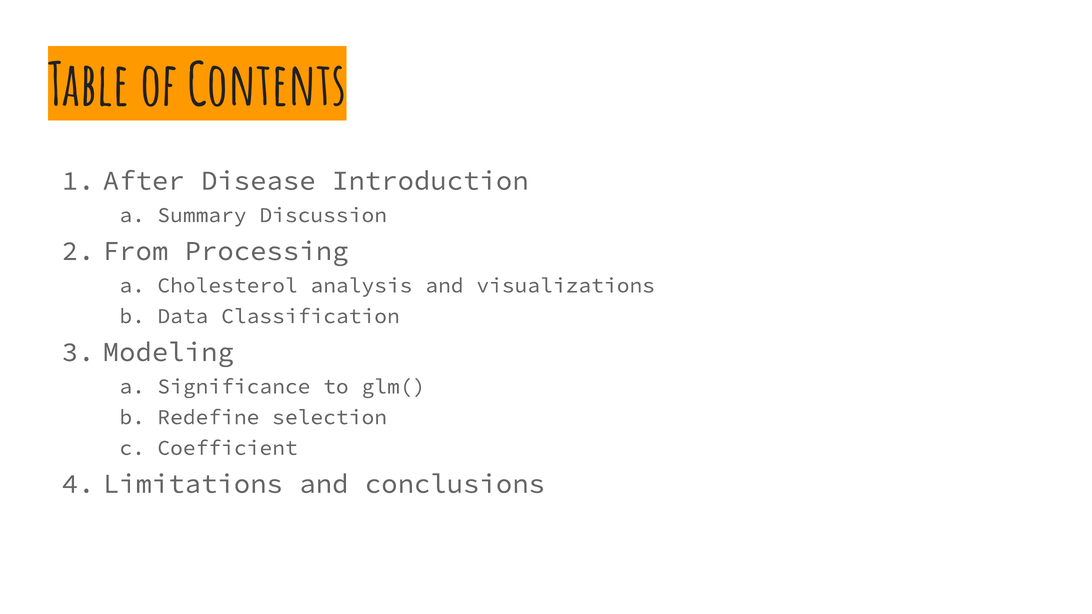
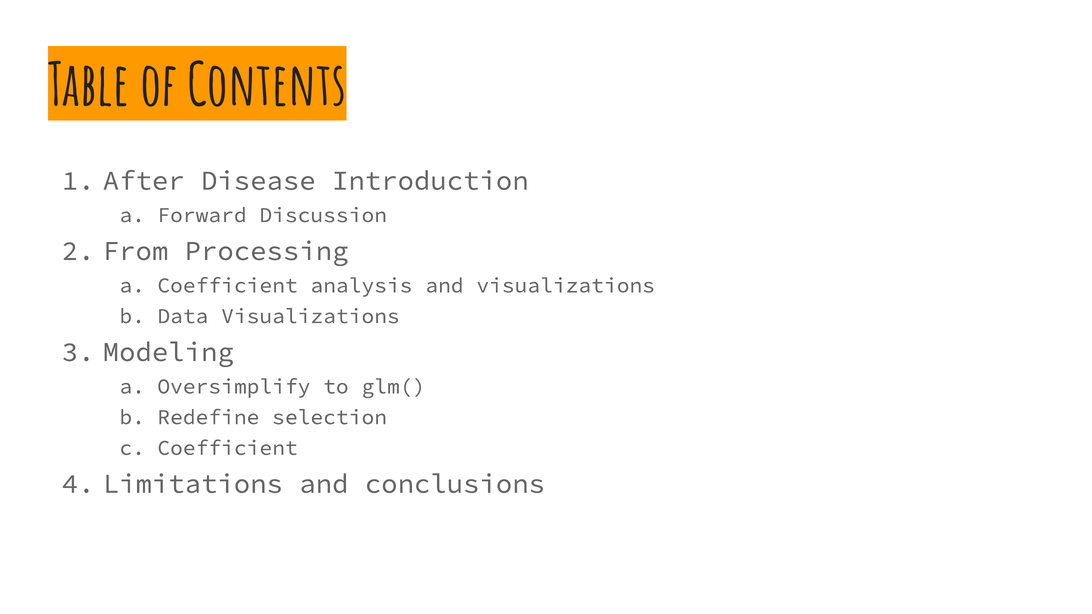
Summary: Summary -> Forward (202, 215)
Cholesterol: Cholesterol -> Coefficient (228, 286)
Data Classification: Classification -> Visualizations (310, 316)
Significance: Significance -> Oversimplify (234, 387)
